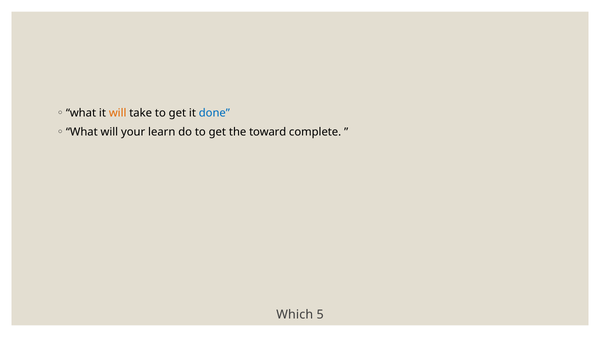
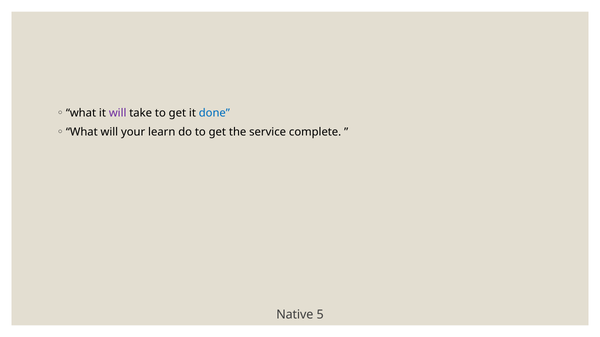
will colour: orange -> purple (118, 113)
toward: toward -> service (268, 132)
Which: Which -> Native (295, 315)
